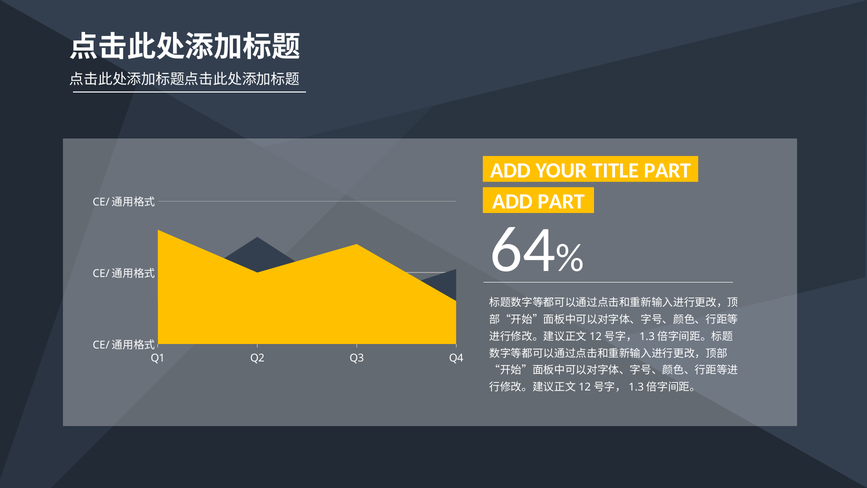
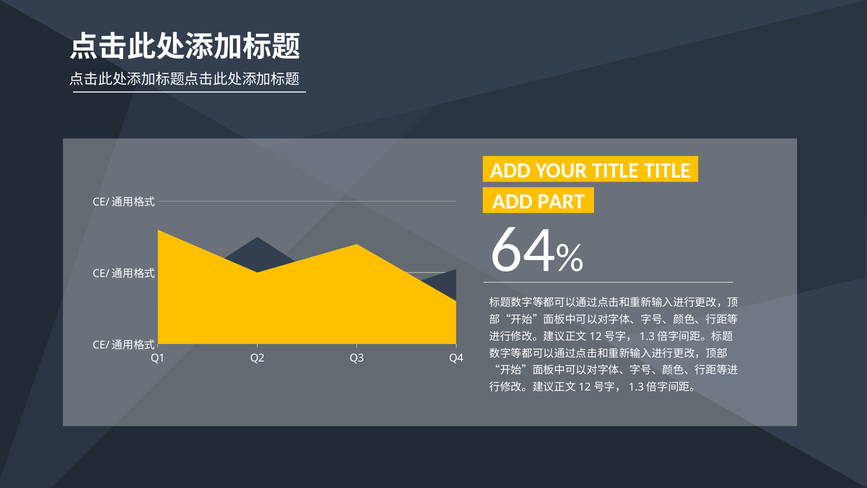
TITLE PART: PART -> TITLE (667, 170)
